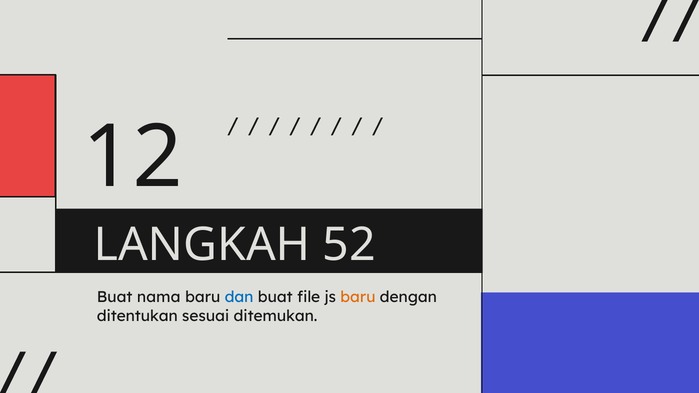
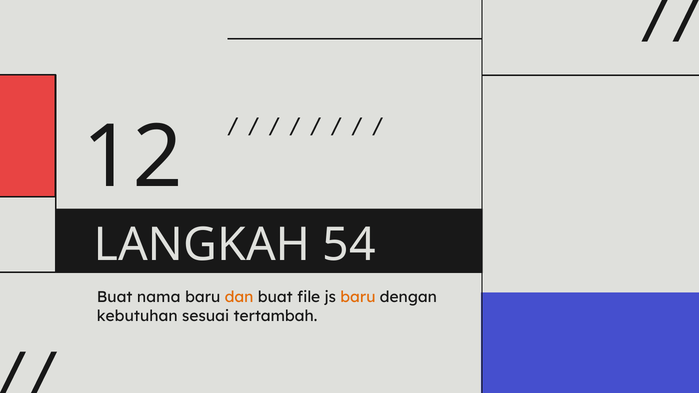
52: 52 -> 54 (349, 245)
dan colour: blue -> orange (239, 298)
ditentukan: ditentukan -> kebutuhan (137, 316)
ditemukan: ditemukan -> tertambah (275, 316)
